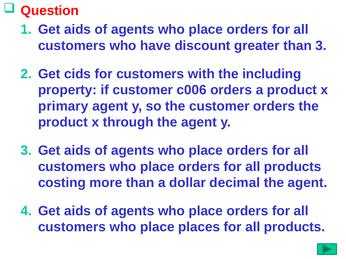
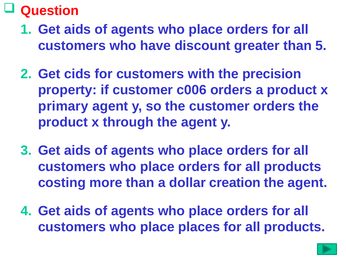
than 3: 3 -> 5 (321, 46)
including: including -> precision (272, 74)
decimal: decimal -> creation (235, 183)
